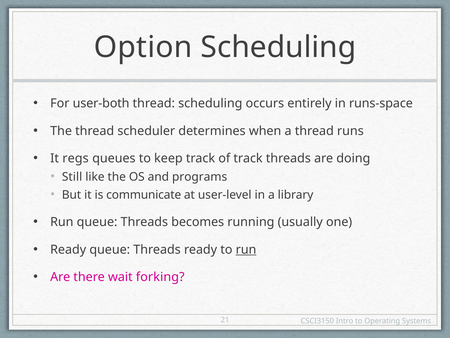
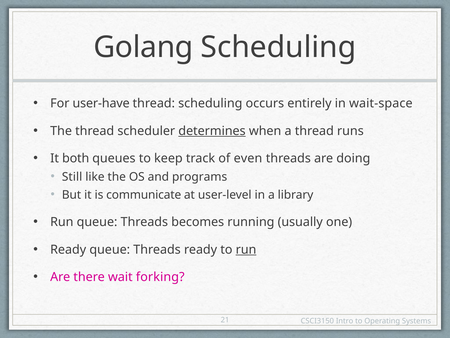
Option: Option -> Golang (143, 47)
user-both: user-both -> user-have (101, 103)
runs-space: runs-space -> wait-space (381, 103)
determines underline: none -> present (212, 131)
regs: regs -> both (76, 158)
of track: track -> even (248, 158)
